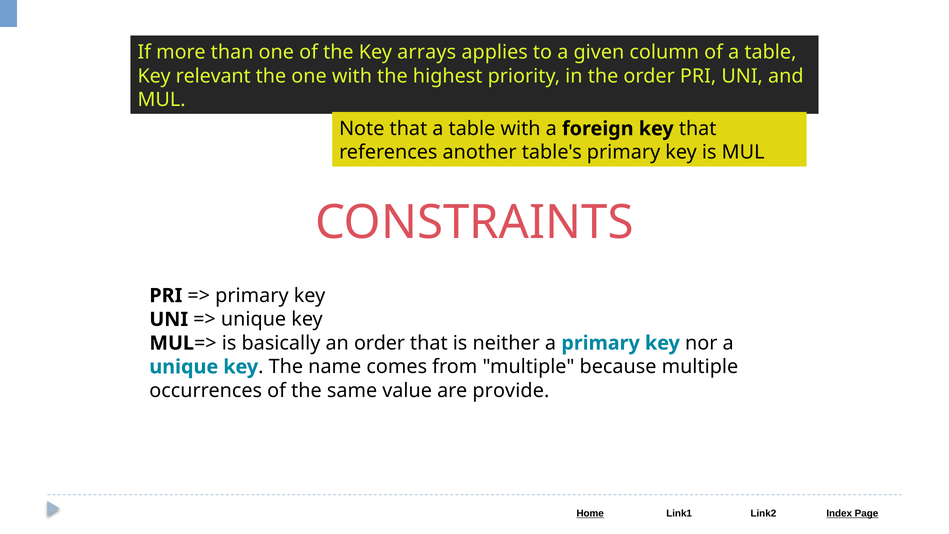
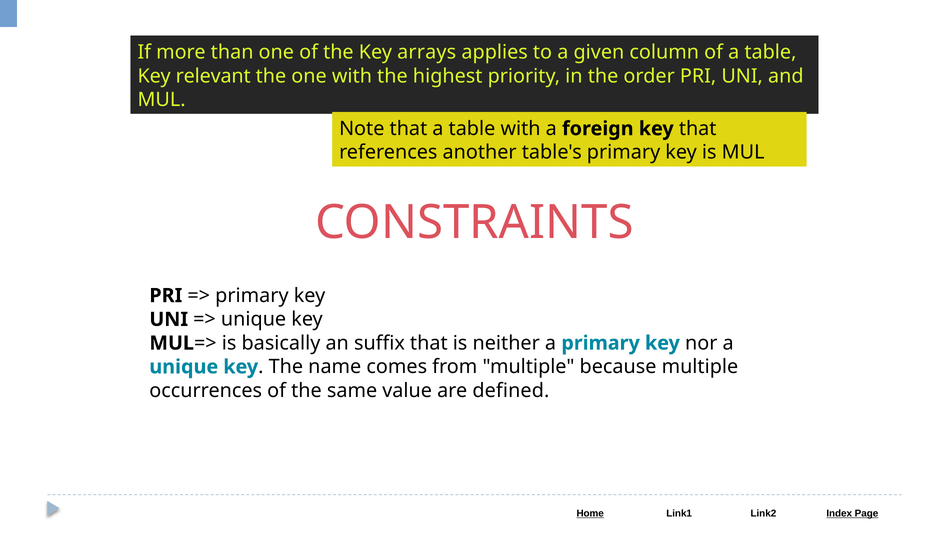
an order: order -> suffix (379, 343)
provide: provide -> defined (511, 390)
